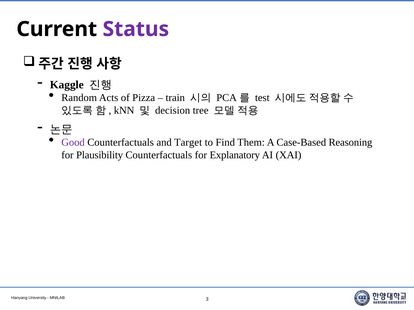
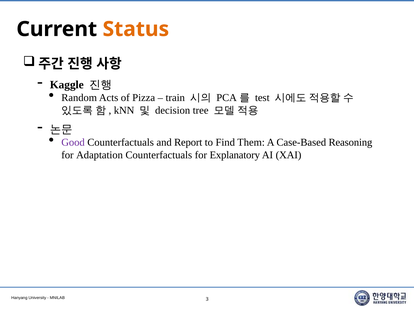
Status colour: purple -> orange (136, 29)
Target: Target -> Report (188, 143)
Plausibility: Plausibility -> Adaptation (100, 155)
